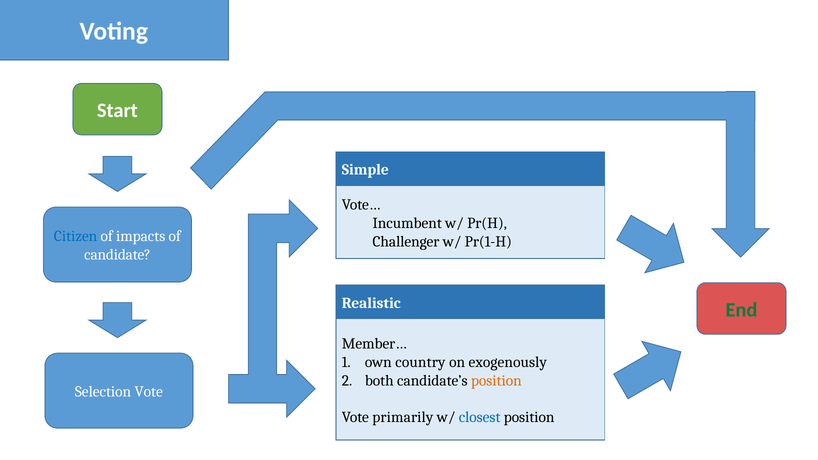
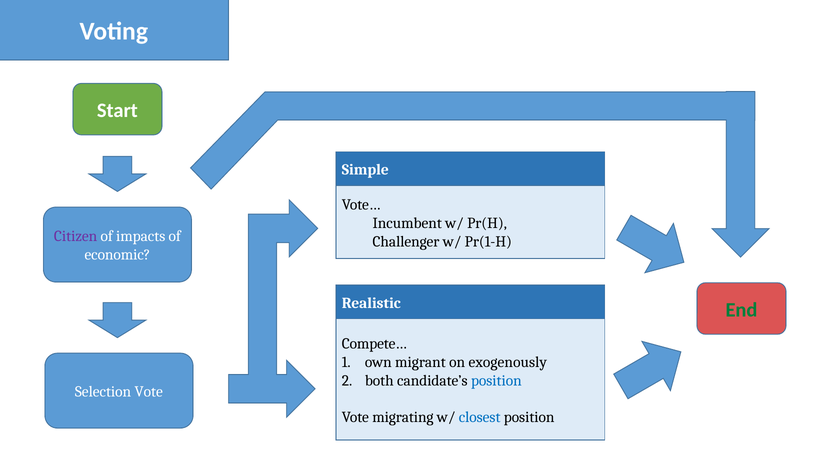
Citizen colour: blue -> purple (76, 236)
candidate: candidate -> economic (117, 255)
Member…: Member… -> Compete… (374, 344)
country: country -> migrant (420, 362)
position colour: orange -> blue (496, 381)
primarily: primarily -> migrating (403, 417)
